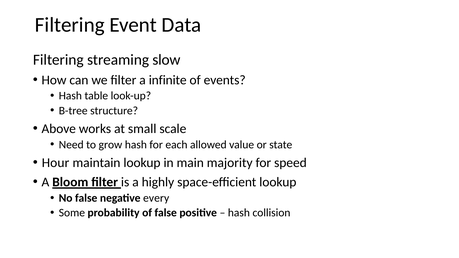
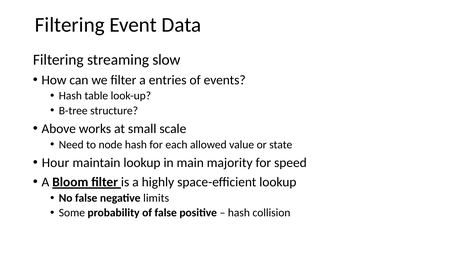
infinite: infinite -> entries (168, 80)
grow: grow -> node (110, 145)
every: every -> limits (156, 198)
